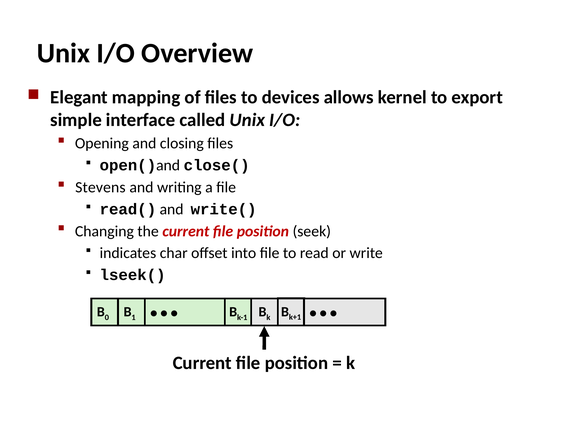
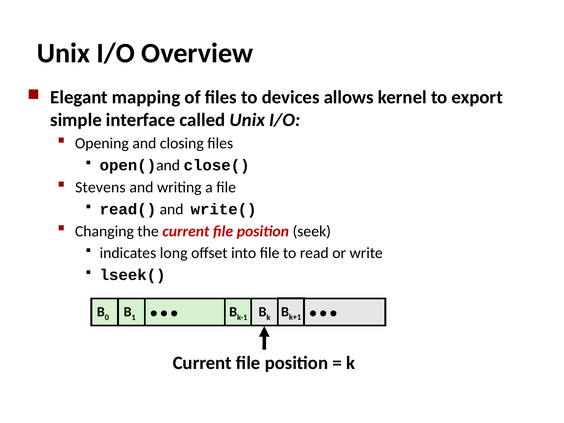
char: char -> long (174, 253)
